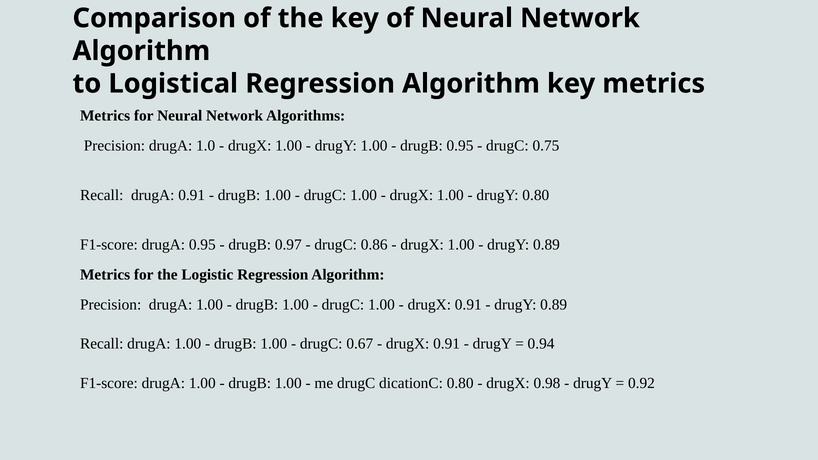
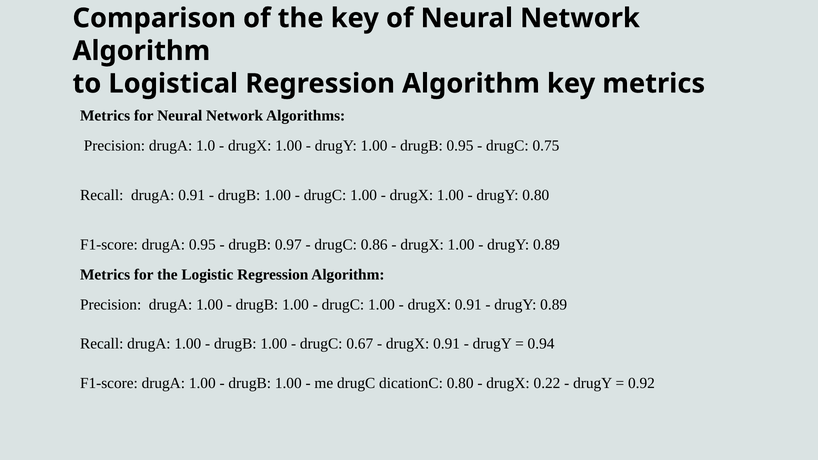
0.98: 0.98 -> 0.22 (547, 383)
